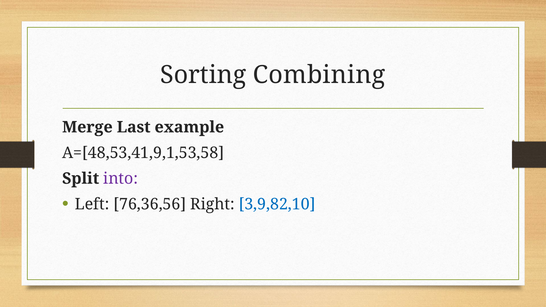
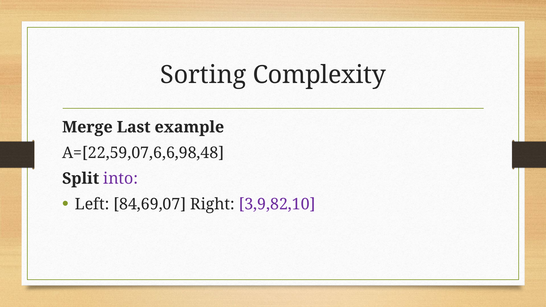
Combining: Combining -> Complexity (319, 75)
A=[48,53,41,9,1,53,58: A=[48,53,41,9,1,53,58 -> A=[22,59,07,6,6,98,48 (143, 153)
76,36,56: 76,36,56 -> 84,69,07 (150, 204)
3,9,82,10 colour: blue -> purple (277, 204)
